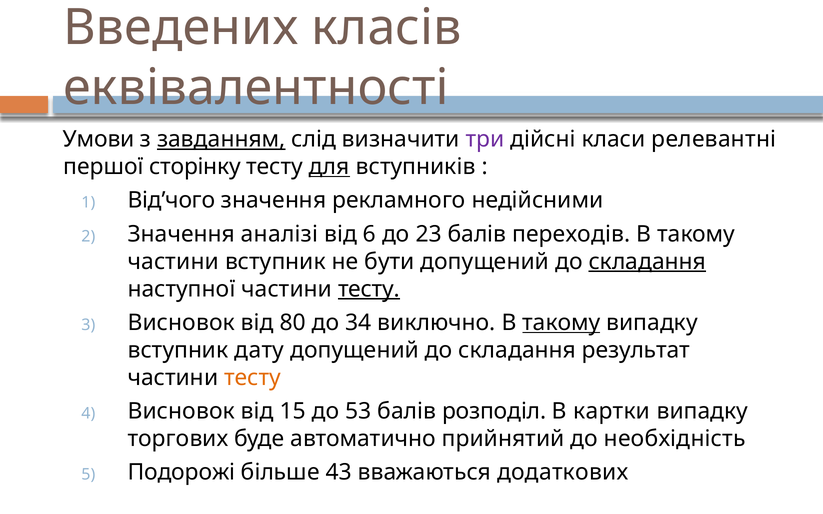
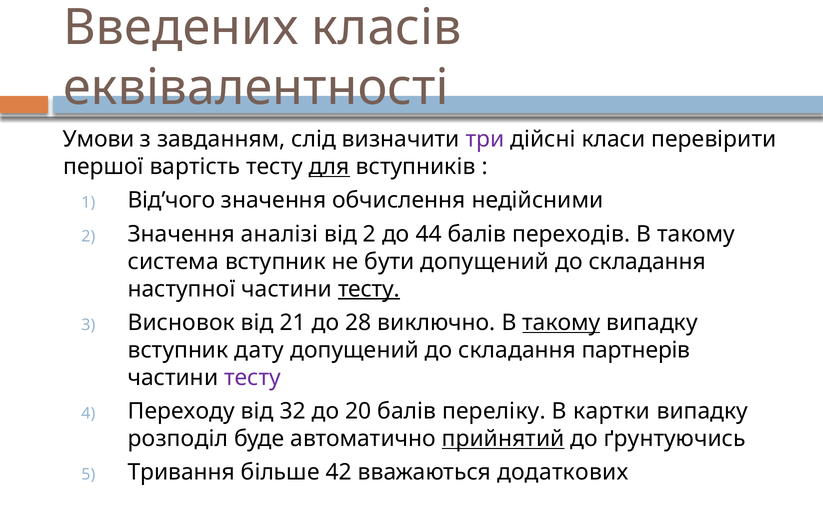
завданням underline: present -> none (221, 139)
релевантні: релевантні -> перевірити (714, 139)
сторінку: сторінку -> вартість (195, 167)
рекламного: рекламного -> обчислення (399, 201)
від 6: 6 -> 2 (370, 234)
23: 23 -> 44 (429, 234)
частини: частини -> система (173, 262)
складання underline: present -> none (647, 262)
80: 80 -> 21 (293, 323)
34: 34 -> 28 (358, 323)
результат: результат -> партнерів (636, 350)
тесту colour: orange -> purple (253, 378)
Висновок: Висновок -> Переходу (181, 412)
15: 15 -> 32 (293, 412)
53: 53 -> 20 (358, 412)
розподіл: розподіл -> переліку (494, 412)
торгових: торгових -> розподіл (178, 439)
прийнятий underline: none -> present (503, 439)
необхідність: необхідність -> ґрунтуючись (675, 439)
Подорожі: Подорожі -> Тривання (181, 473)
43: 43 -> 42 (339, 473)
